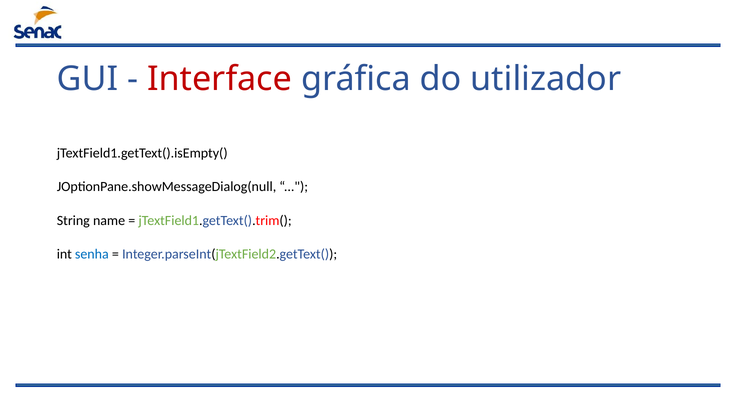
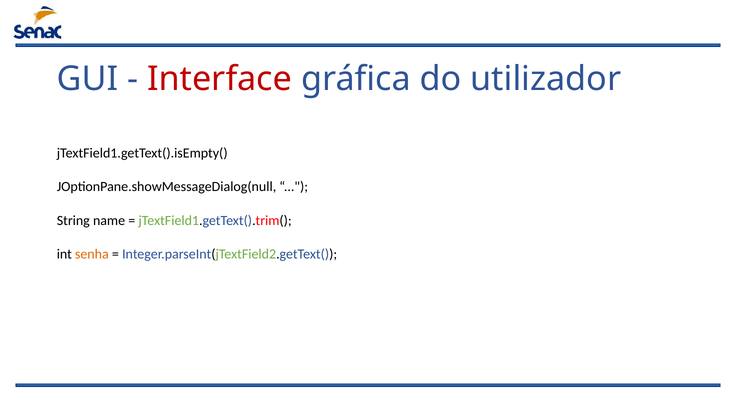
senha colour: blue -> orange (92, 254)
